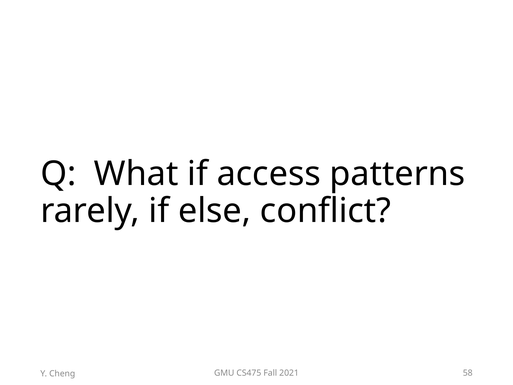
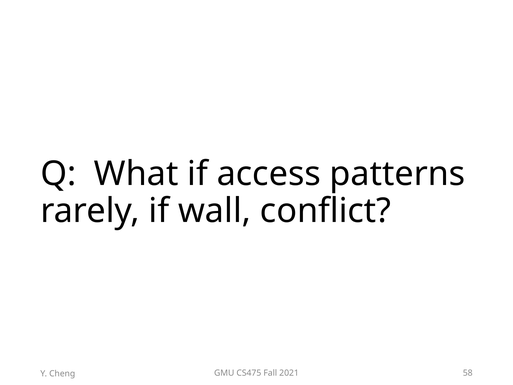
else: else -> wall (215, 211)
